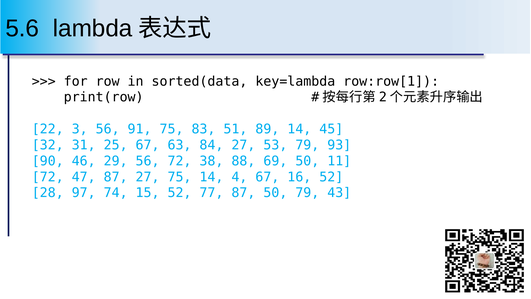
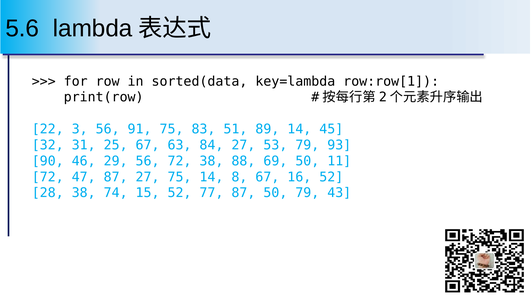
4: 4 -> 8 (239, 177)
28 97: 97 -> 38 (84, 193)
